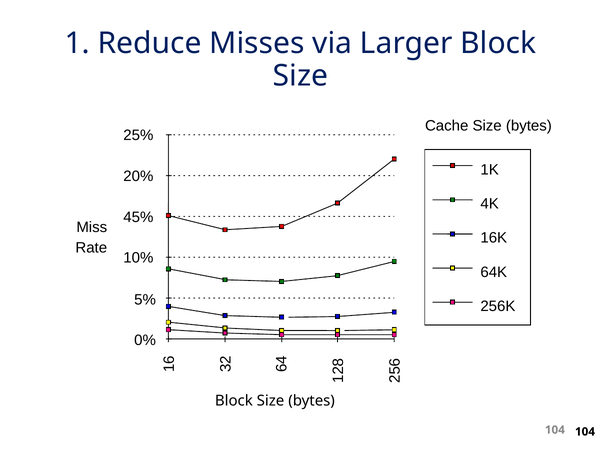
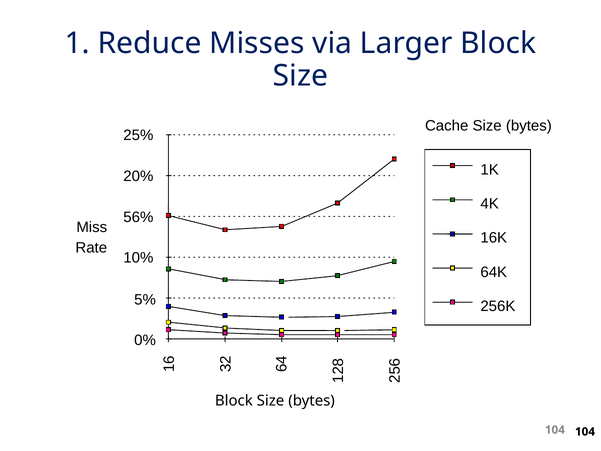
45%: 45% -> 56% (138, 217)
